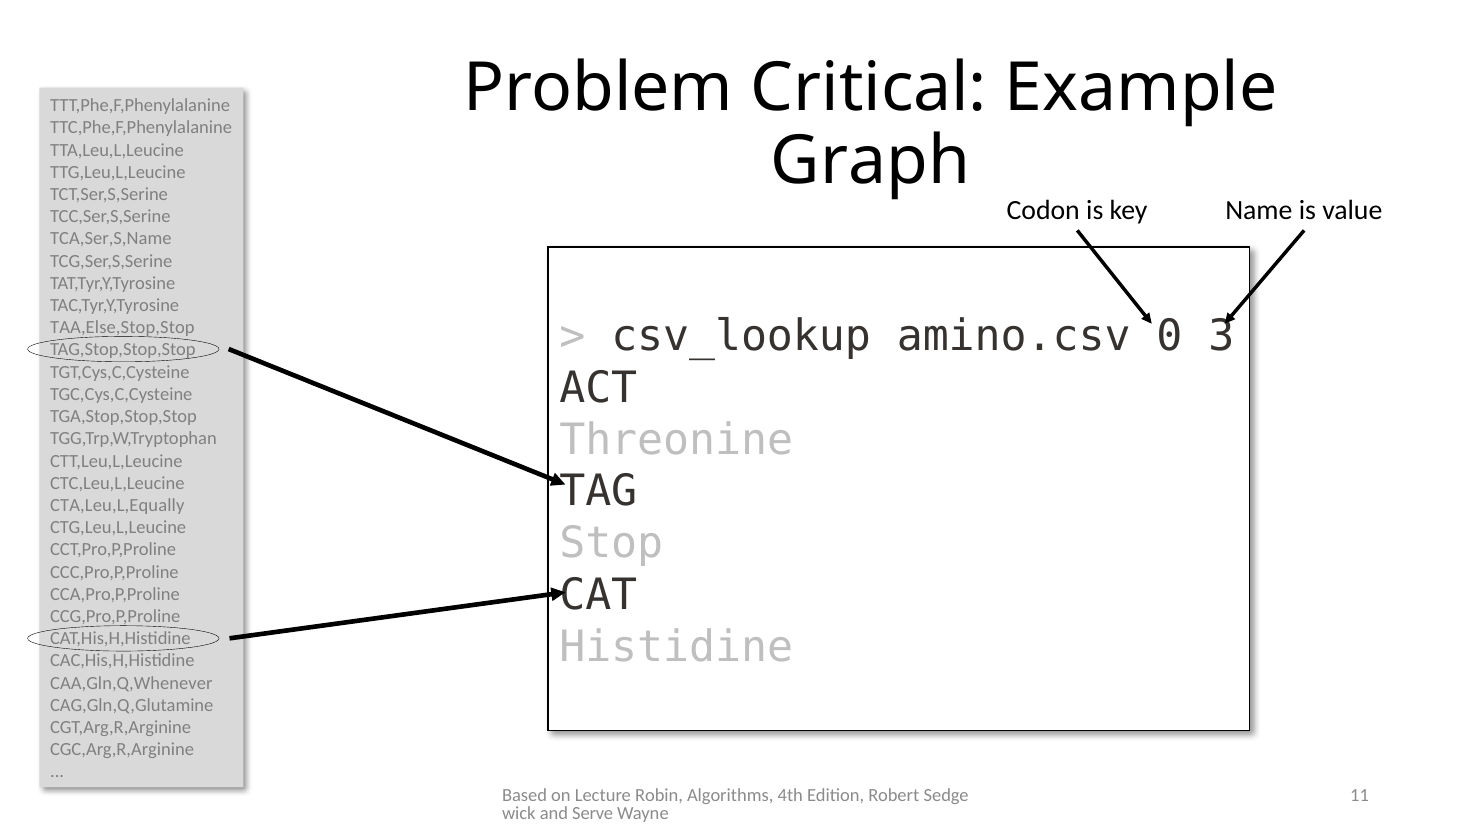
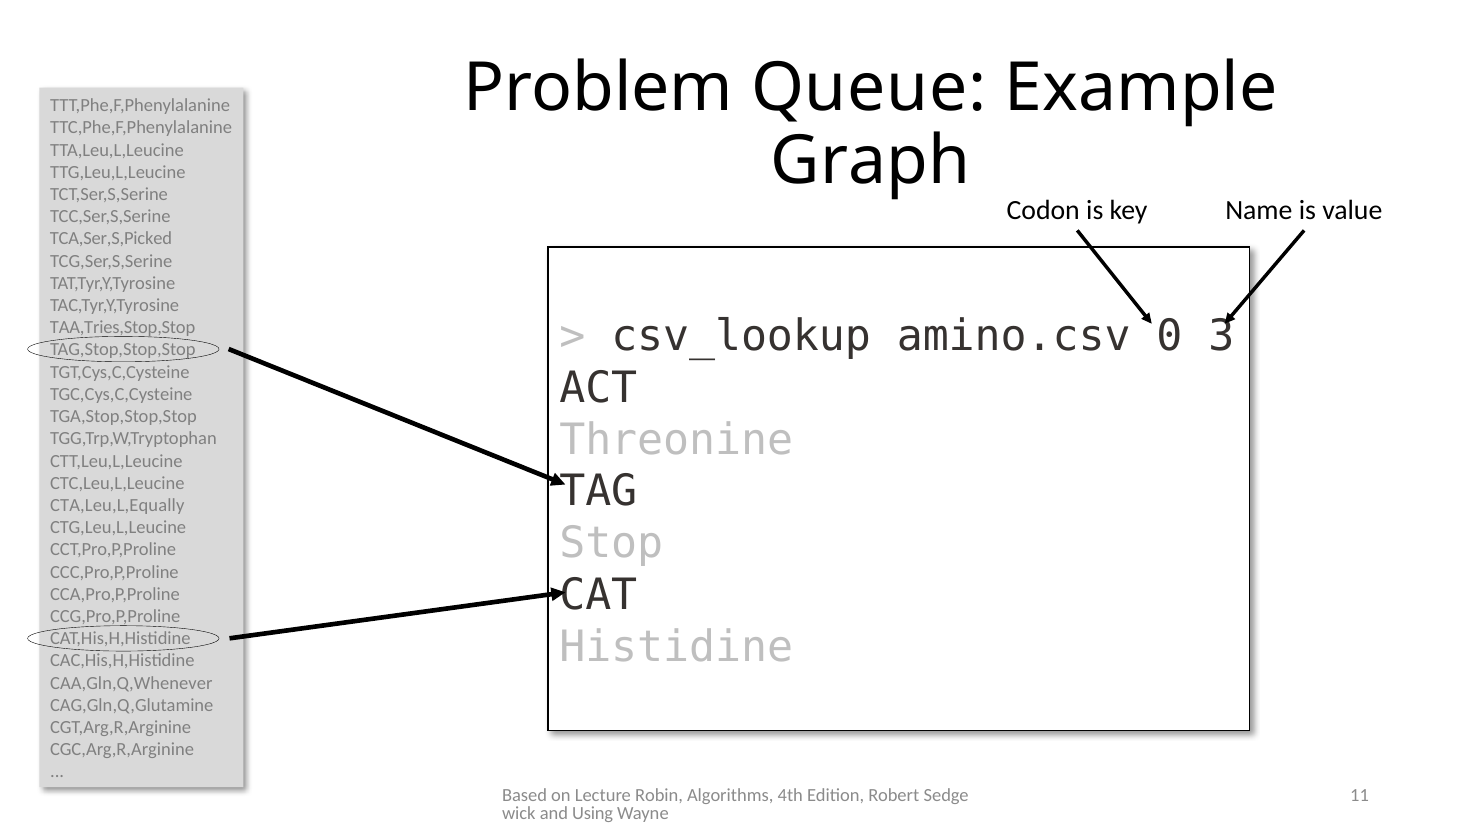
Critical: Critical -> Queue (869, 88)
TCA,Ser,S,Name: TCA,Ser,S,Name -> TCA,Ser,S,Picked (111, 239)
TAA,Else,Stop,Stop: TAA,Else,Stop,Stop -> TAA,Tries,Stop,Stop (123, 328)
Serve: Serve -> Using (593, 814)
